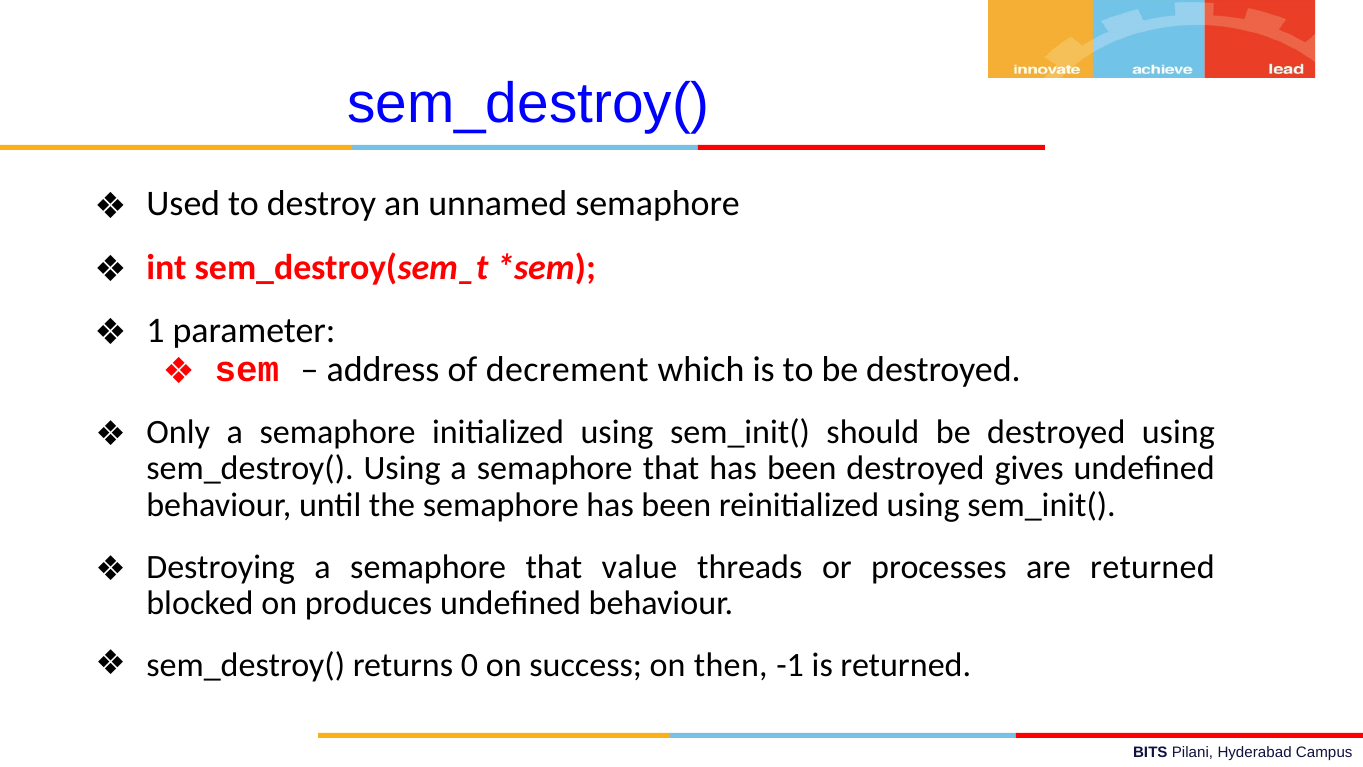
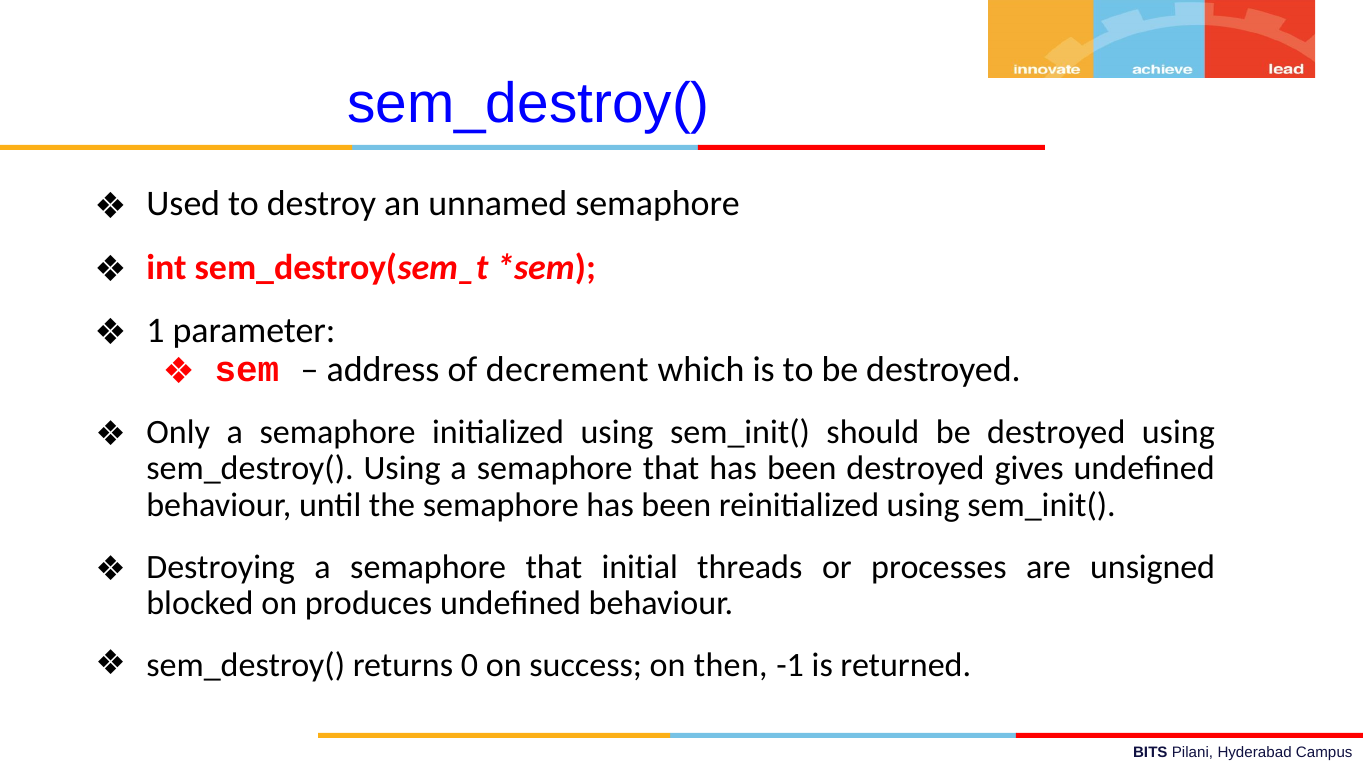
value: value -> initial (640, 567)
are returned: returned -> unsigned (1153, 567)
